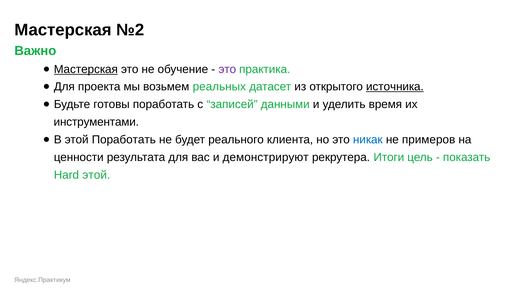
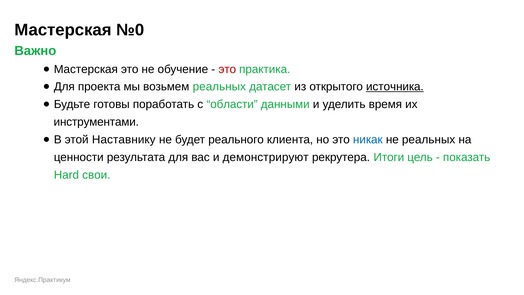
№2: №2 -> №0 (130, 30)
Мастерская underline: present -> none (86, 69)
это colour: purple -> red (227, 69)
записей: записей -> области (232, 104)
этой Поработать: Поработать -> Наставнику (124, 140)
не примеров: примеров -> реальных (429, 140)
Hard этой: этой -> свои (96, 175)
